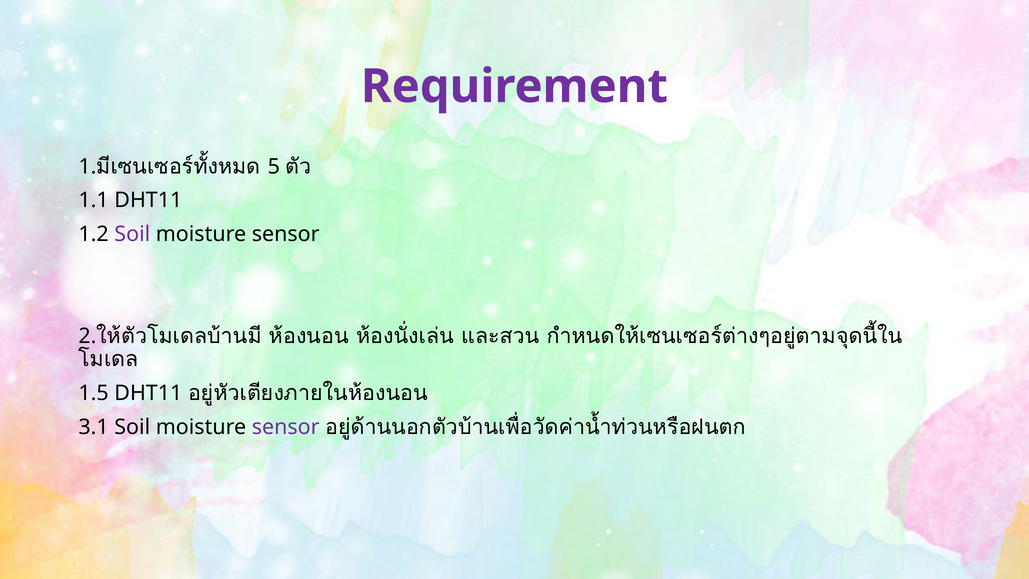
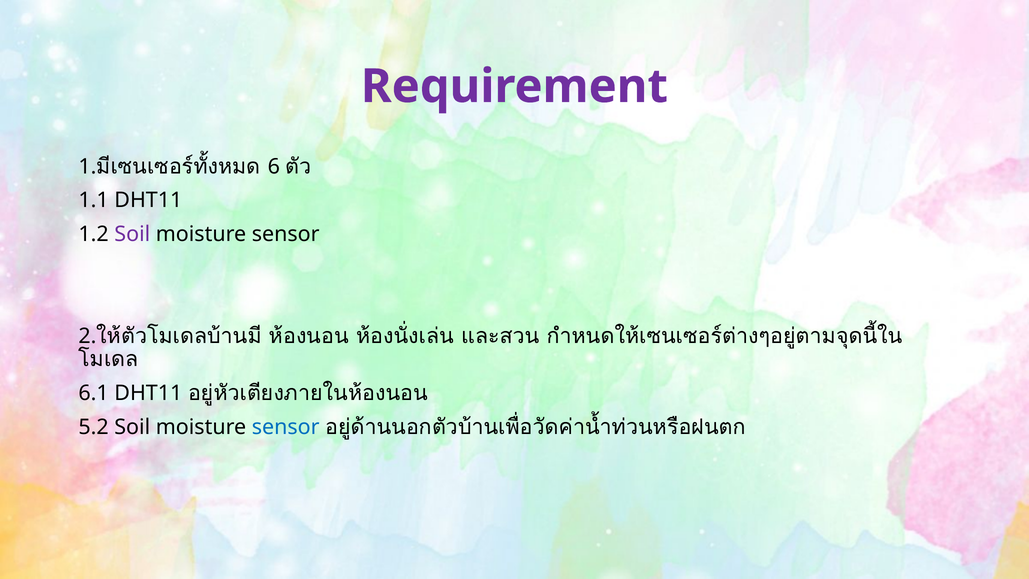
5: 5 -> 6 (274, 166)
1.5: 1.5 -> 6.1 (94, 393)
3.1: 3.1 -> 5.2 (94, 427)
sensor colour: purple -> blue (286, 427)
